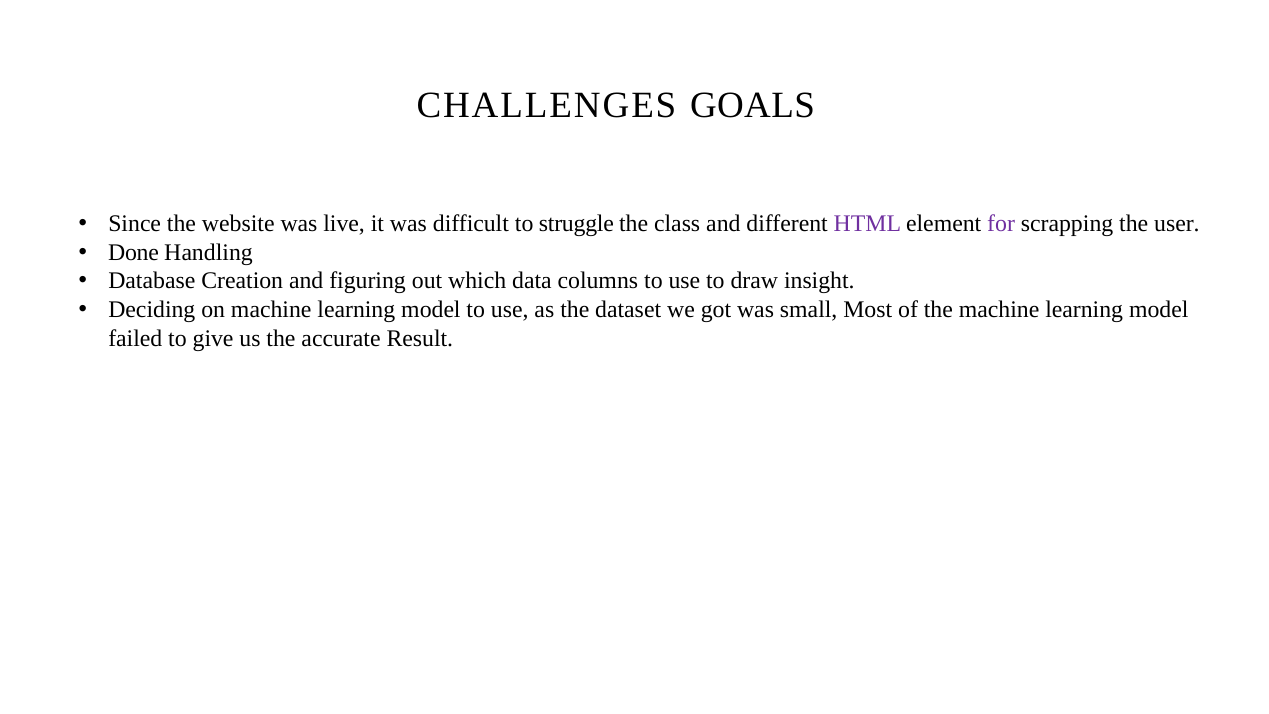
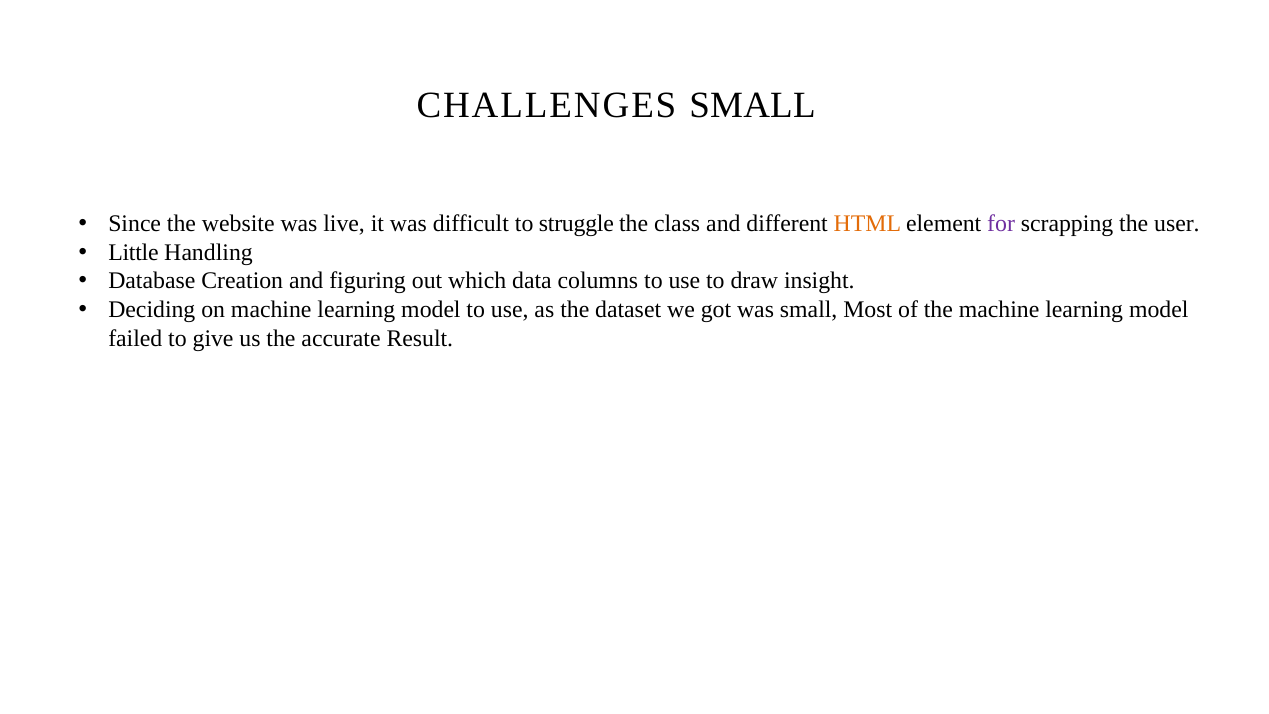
CHALLENGES GOALS: GOALS -> SMALL (753, 105)
HTML colour: purple -> orange (867, 224)
Done: Done -> Little (133, 252)
